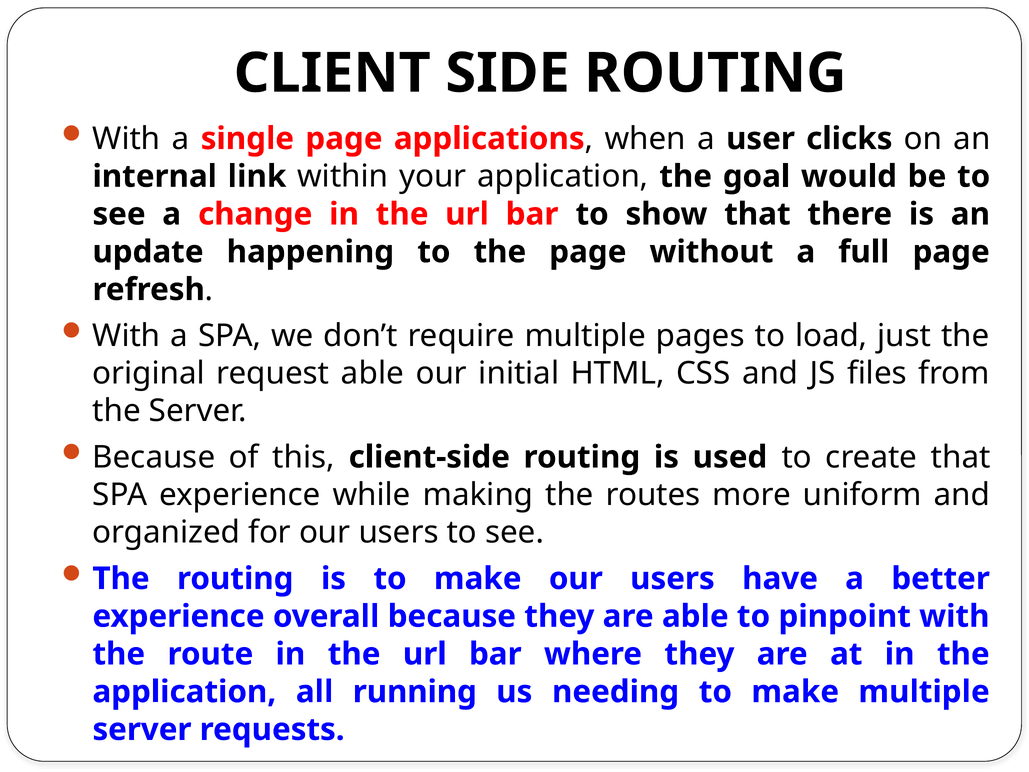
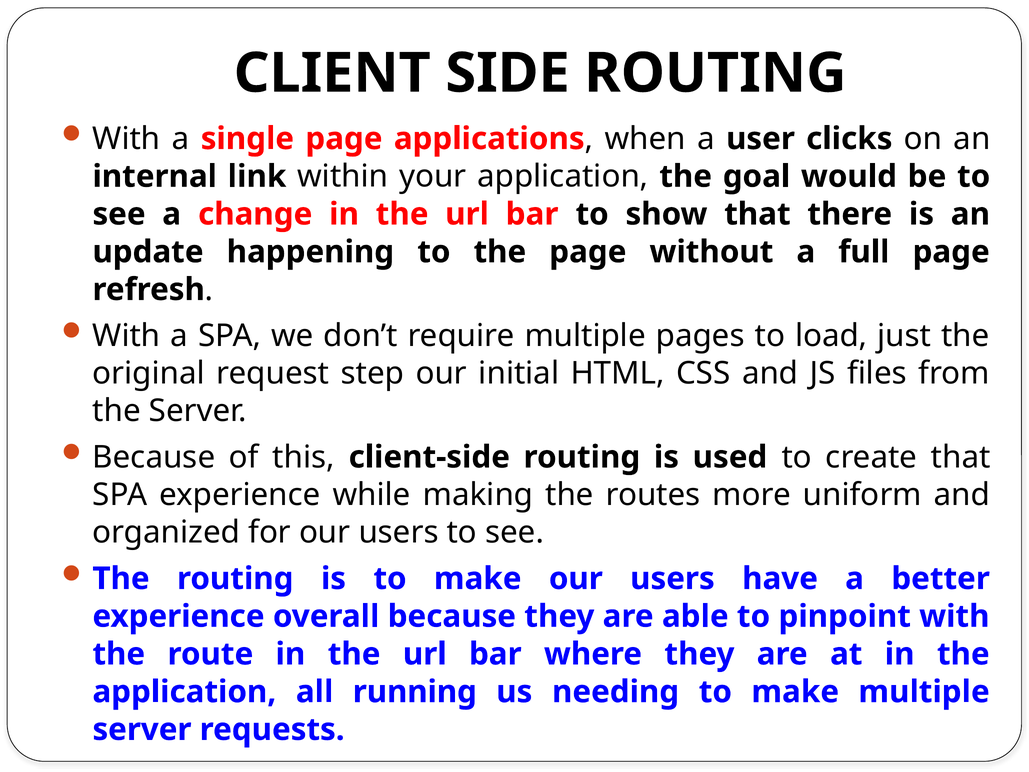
request able: able -> step (372, 373)
